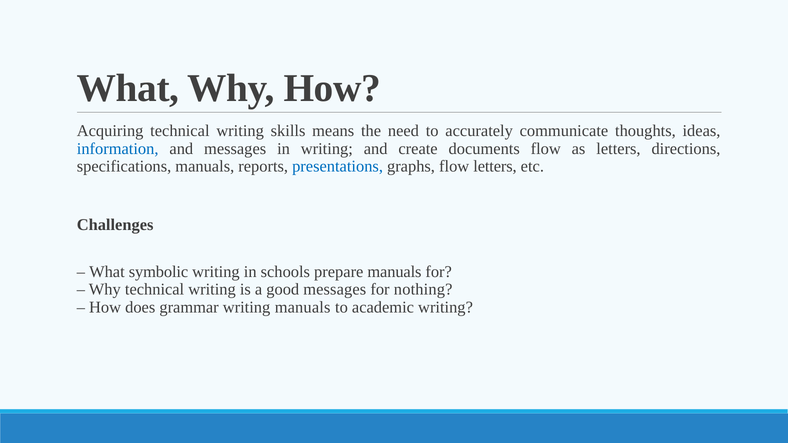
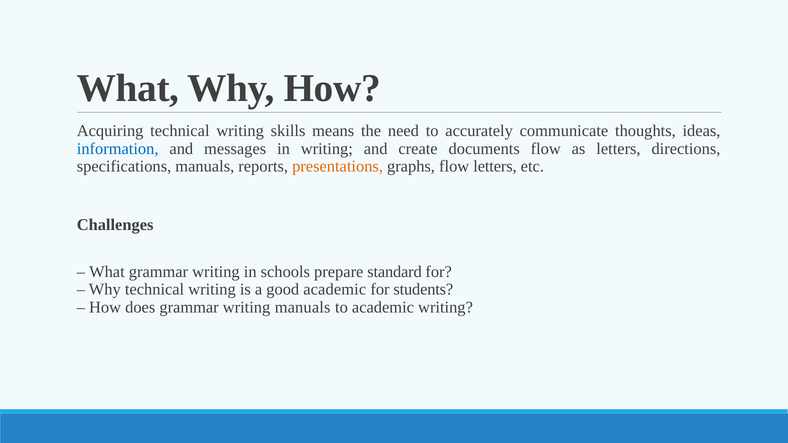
presentations colour: blue -> orange (338, 166)
What symbolic: symbolic -> grammar (158, 272)
prepare manuals: manuals -> standard (395, 272)
good messages: messages -> academic (335, 290)
nothing: nothing -> students (423, 290)
